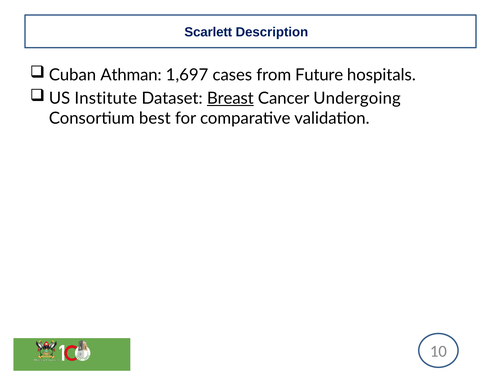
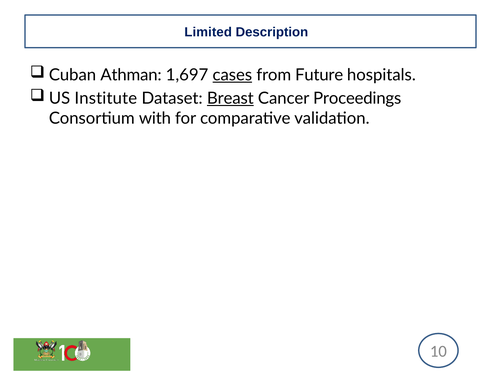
Scarlett: Scarlett -> Limited (208, 32)
cases underline: none -> present (232, 75)
Undergoing: Undergoing -> Proceedings (357, 99)
best: best -> with (155, 119)
